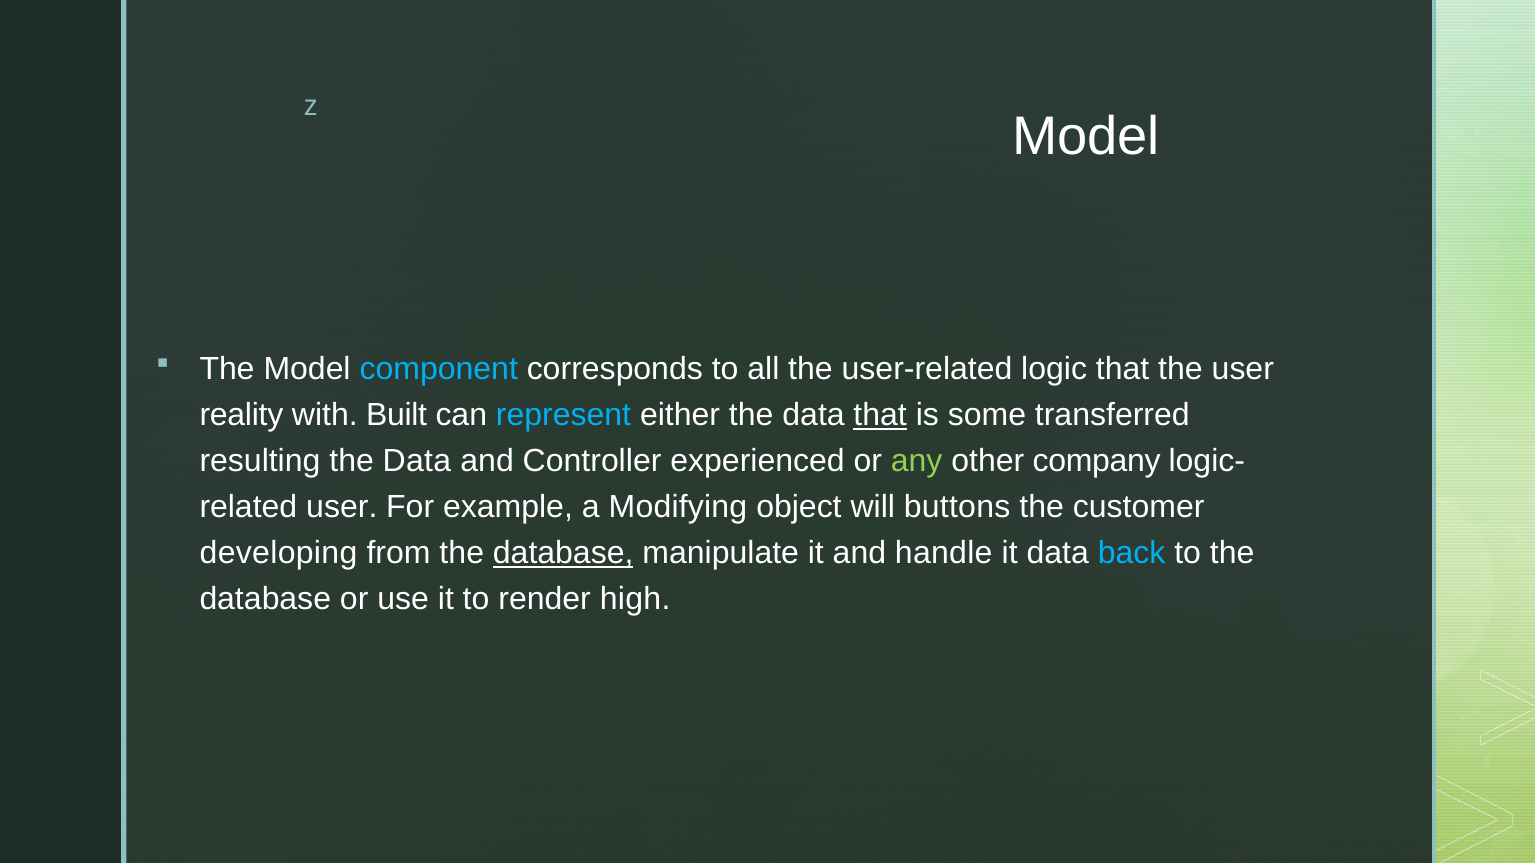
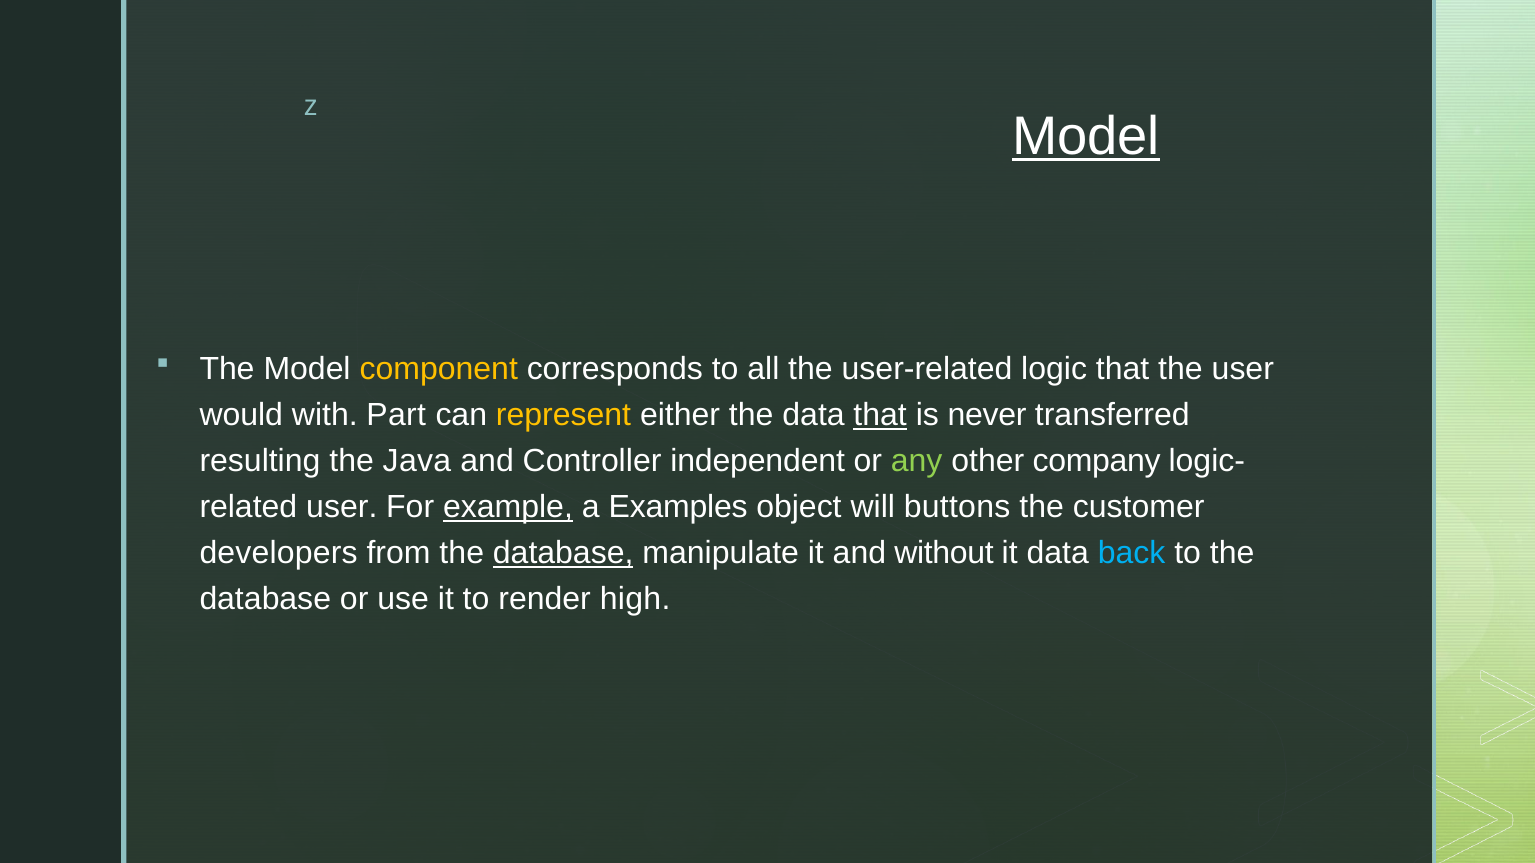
Model underline: none -> present (1086, 137)
component colour: light blue -> yellow (439, 369)
reality: reality -> would (241, 415)
Built: Built -> Part (396, 415)
represent colour: light blue -> yellow (564, 415)
some: some -> never (987, 415)
Data: Data -> Java (417, 461)
experienced: experienced -> independent (758, 461)
example underline: none -> present (508, 507)
Modifying: Modifying -> Examples (678, 507)
developing: developing -> developers (279, 553)
handle: handle -> without (944, 553)
